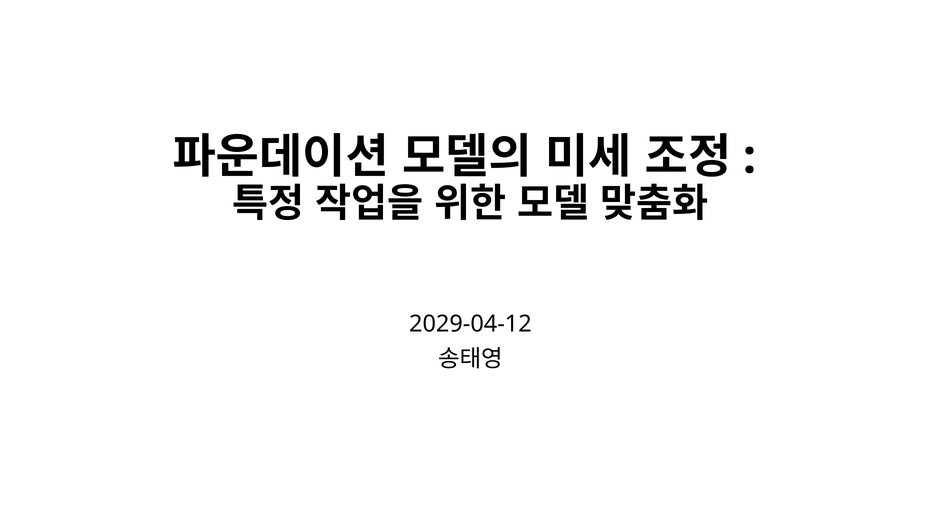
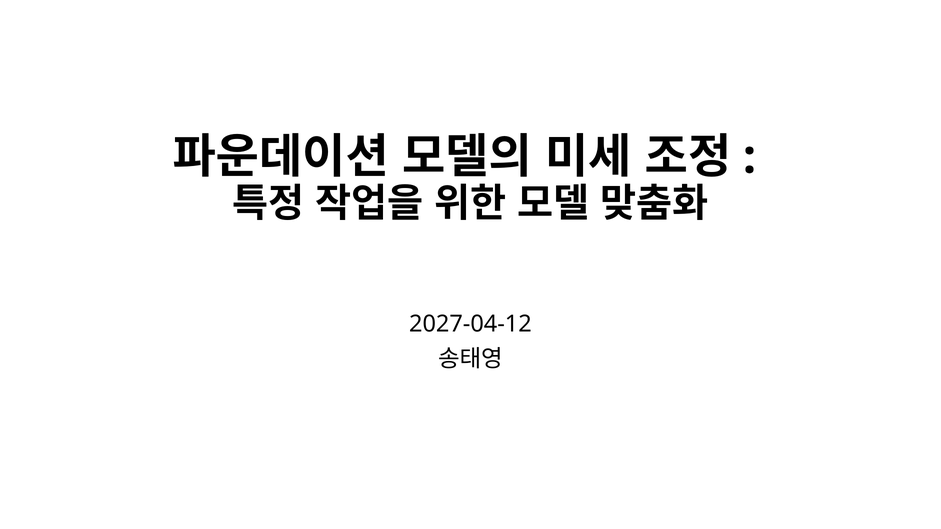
2029-04-12: 2029-04-12 -> 2027-04-12 (470, 324)
